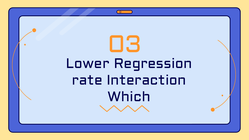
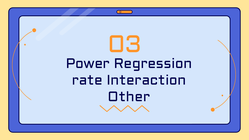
Lower: Lower -> Power (88, 64)
Which: Which -> Other (129, 97)
